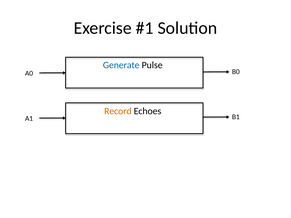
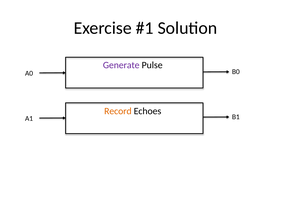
Generate colour: blue -> purple (121, 65)
